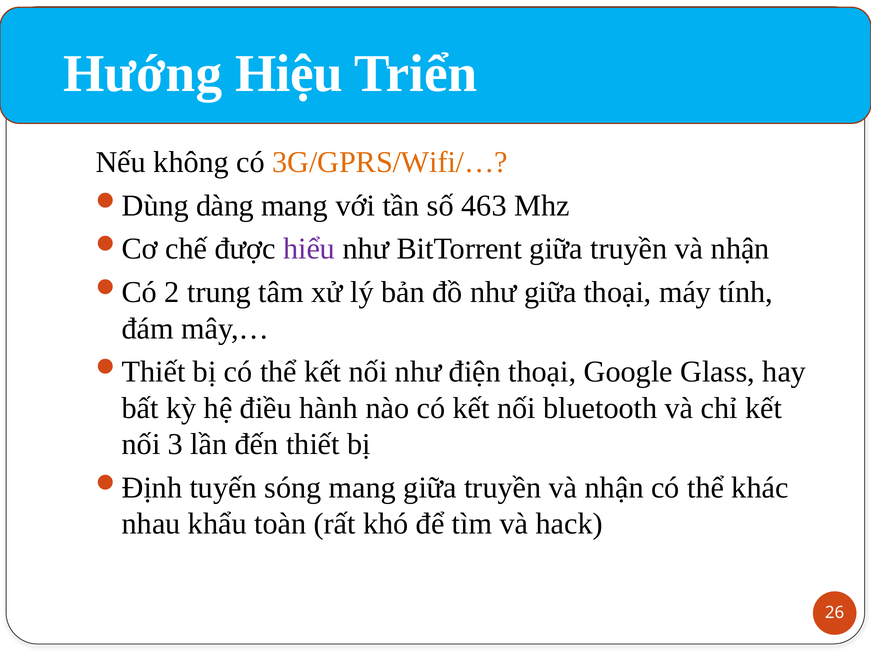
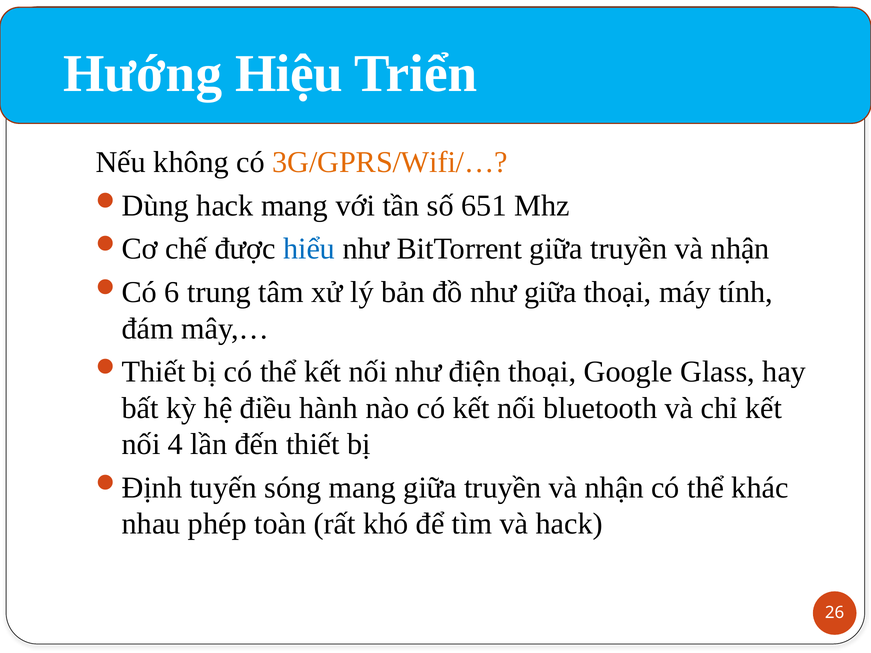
dàng: dàng -> hack (225, 206)
463: 463 -> 651 (484, 206)
hiểu colour: purple -> blue (309, 249)
2: 2 -> 6 (172, 292)
3: 3 -> 4 (175, 445)
khẩu: khẩu -> phép (217, 524)
